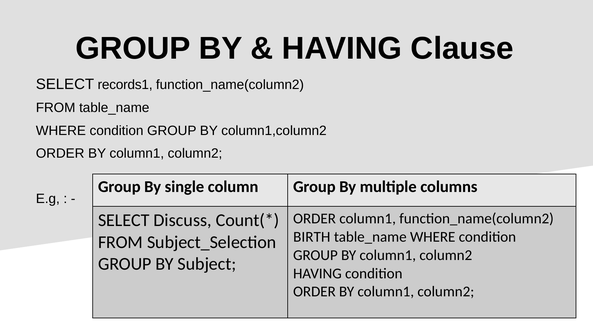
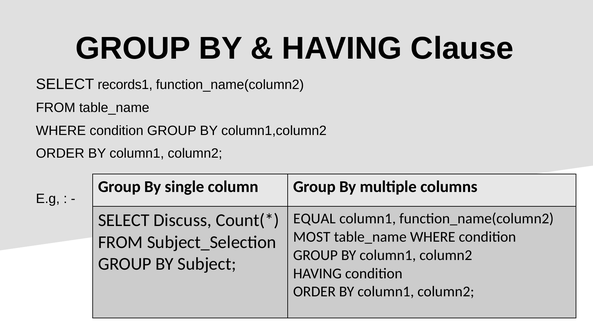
ORDER: ORDER -> EQUAL (314, 218)
BIRTH: BIRTH -> MOST (312, 236)
